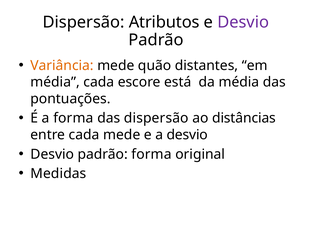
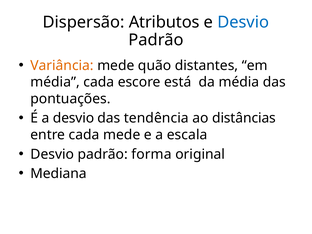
Desvio colour: purple -> blue (243, 22)
a forma: forma -> desvio (74, 118)
das dispersão: dispersão -> tendência (156, 118)
a desvio: desvio -> escala (187, 135)
Medidas: Medidas -> Mediana (58, 174)
